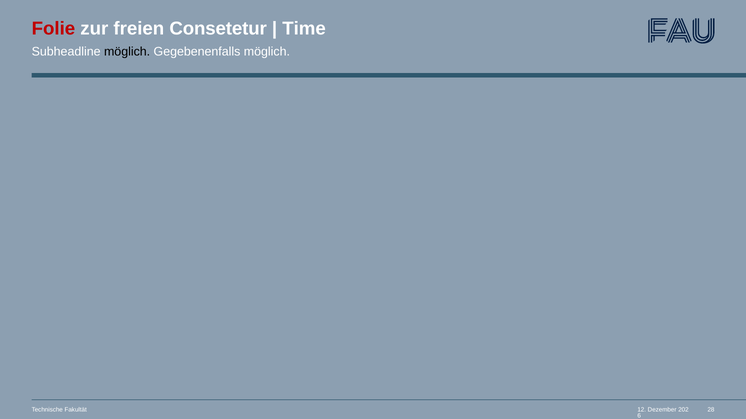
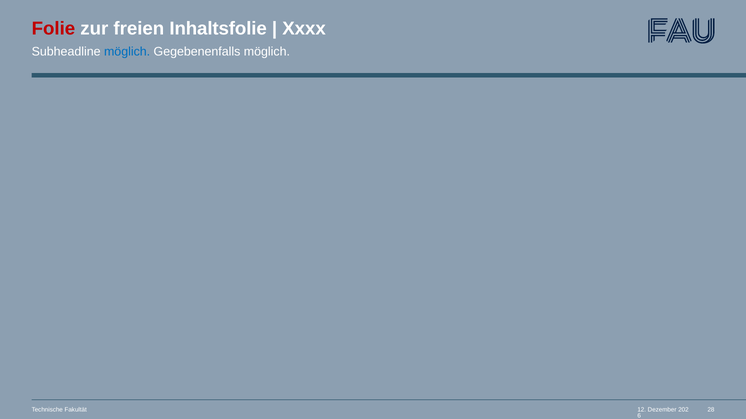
Consetetur: Consetetur -> Inhaltsfolie (218, 28)
Time: Time -> Xxxx (304, 28)
möglich colour: black -> blue (127, 52)
